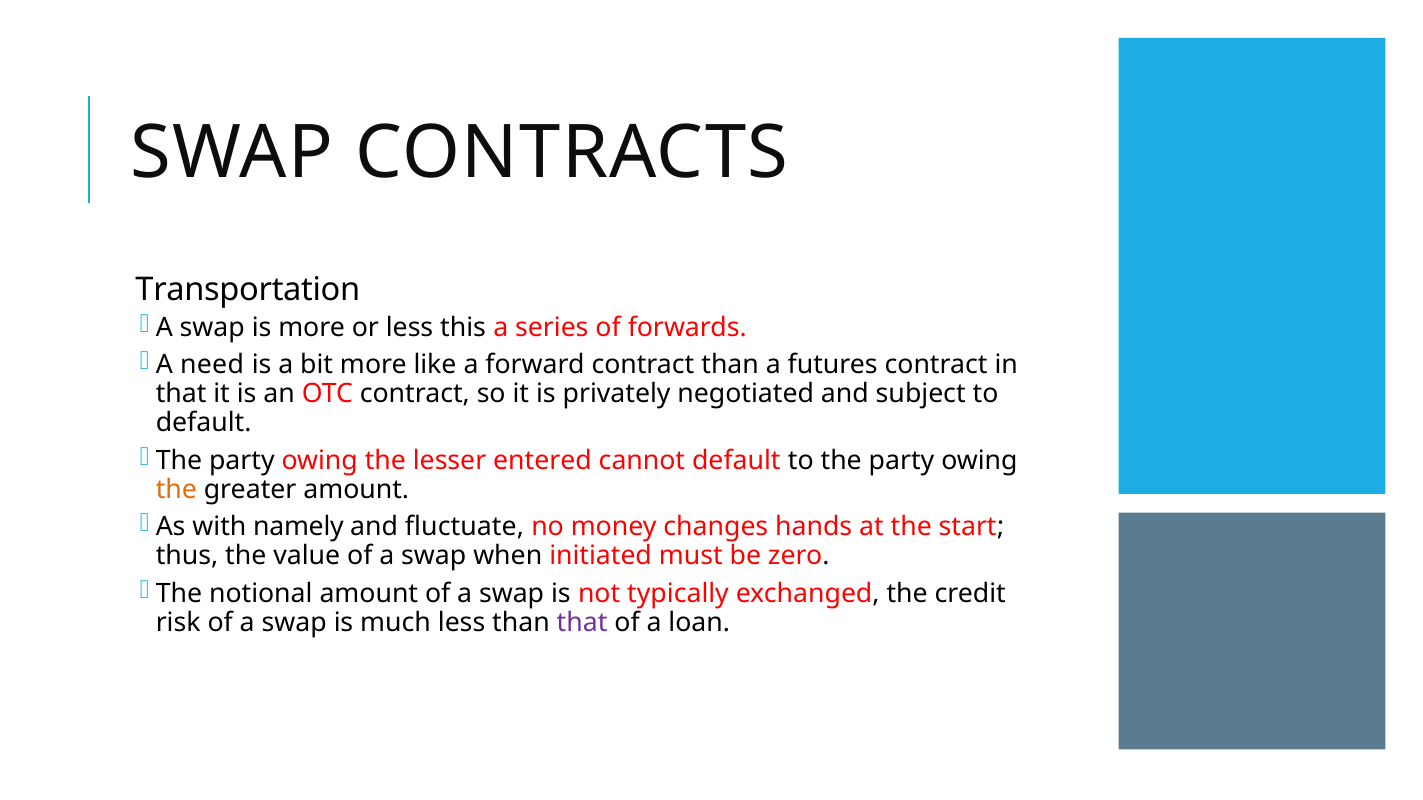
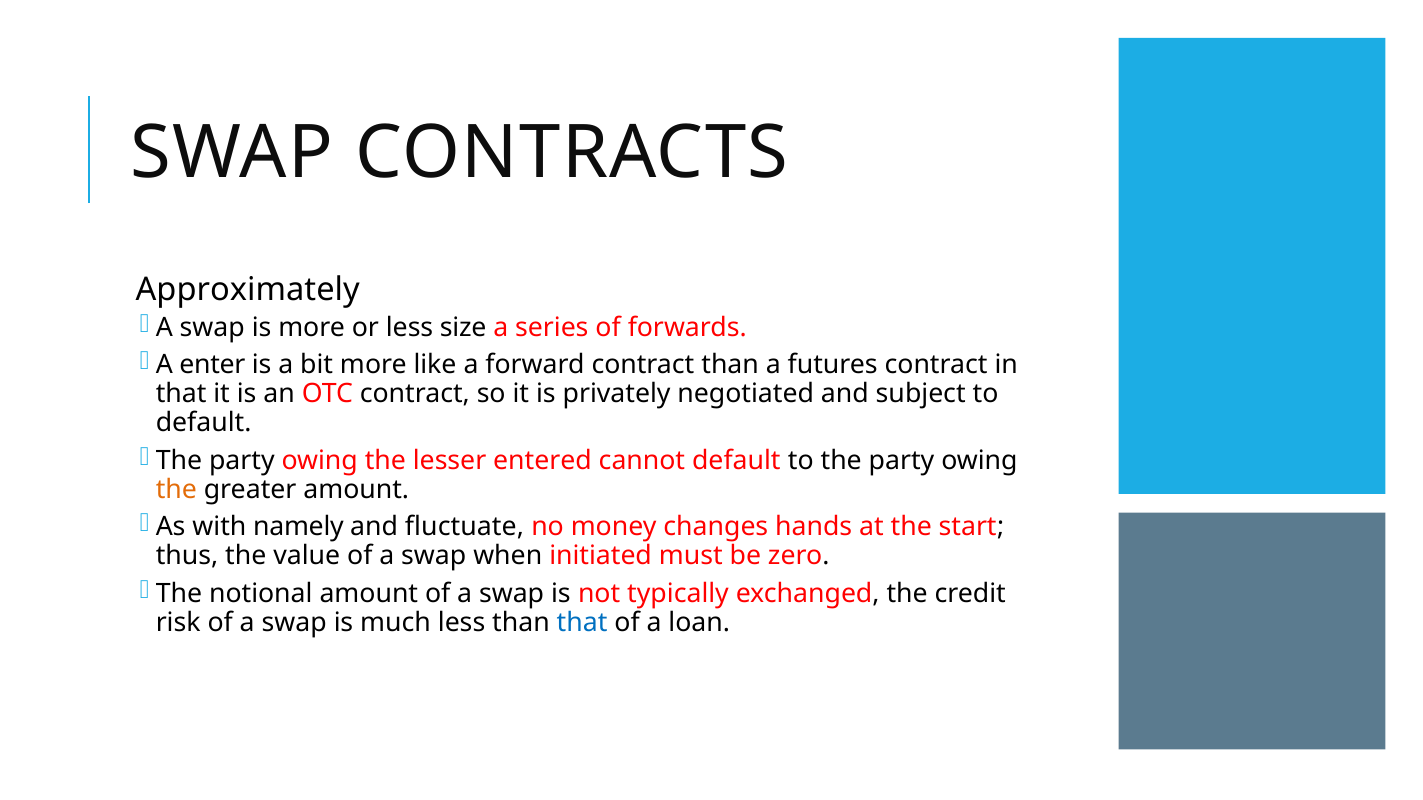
Transportation: Transportation -> Approximately (248, 290)
this: this -> size (463, 328)
need: need -> enter (212, 365)
that colour: purple -> blue (582, 623)
